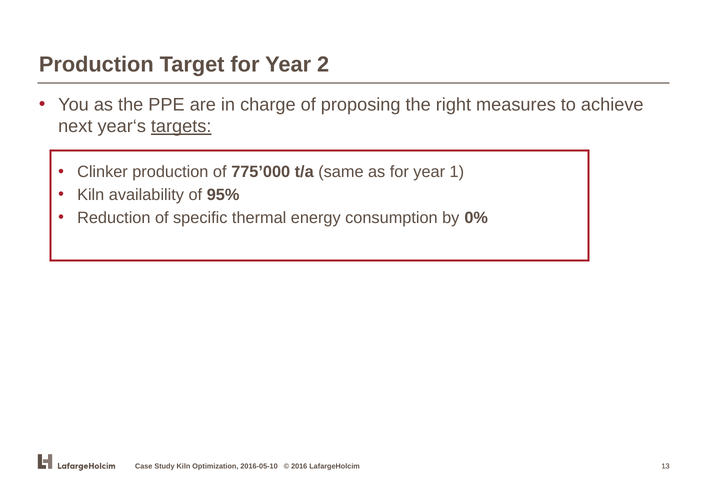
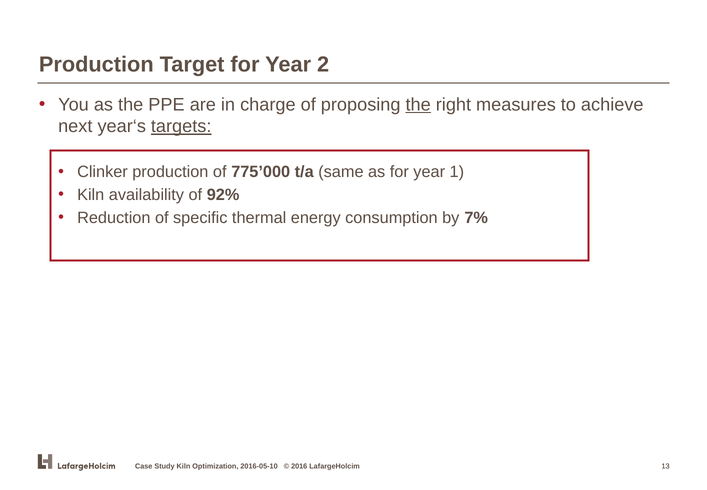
the underline: none -> present (418, 105)
95%: 95% -> 92% (223, 195)
0%: 0% -> 7% (476, 218)
